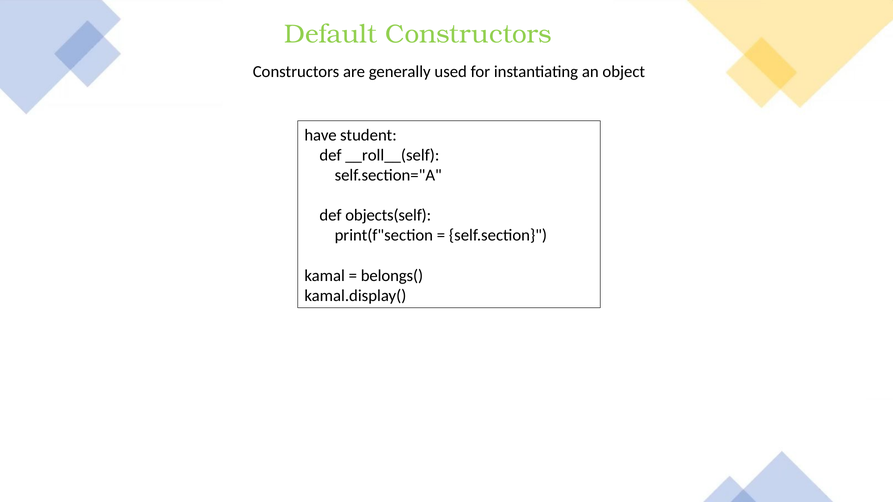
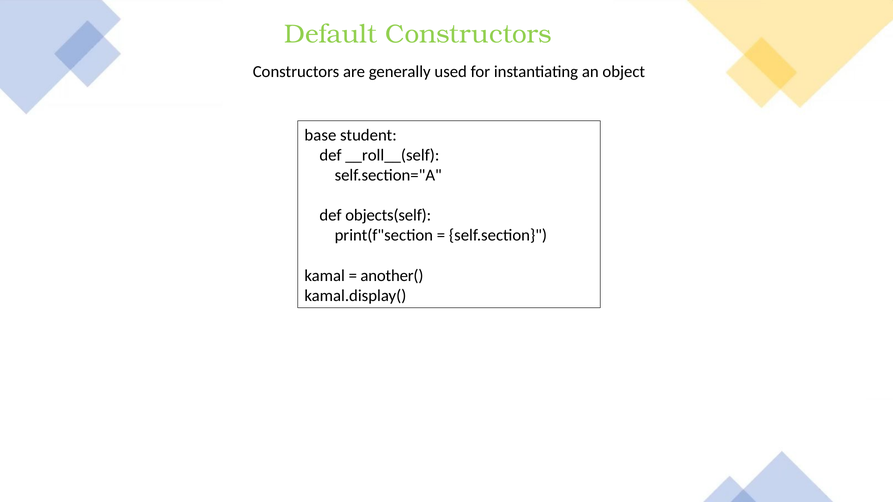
have: have -> base (320, 135)
belongs(: belongs( -> another( (392, 276)
